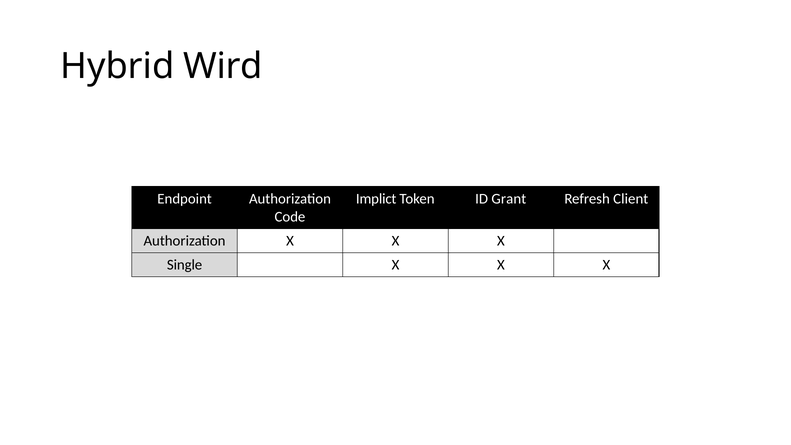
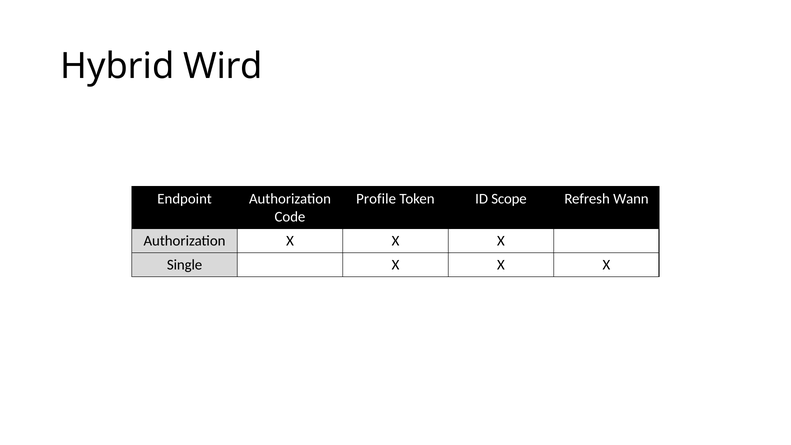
Implict: Implict -> Profile (376, 199)
Grant: Grant -> Scope (509, 199)
Client: Client -> Wann (631, 199)
